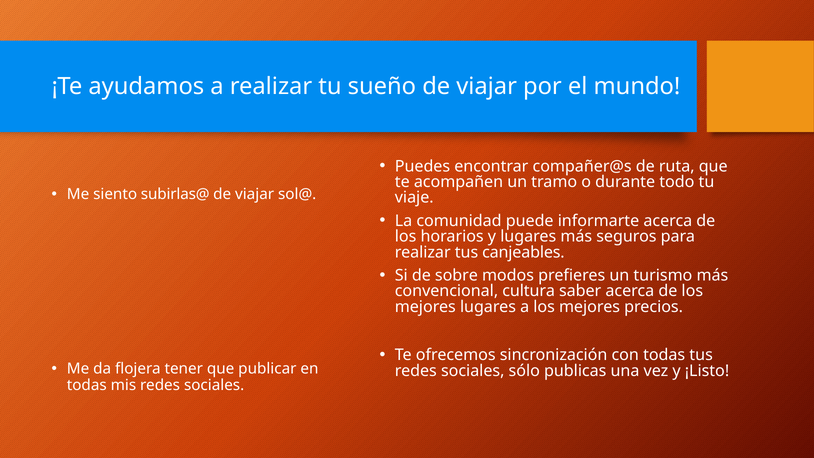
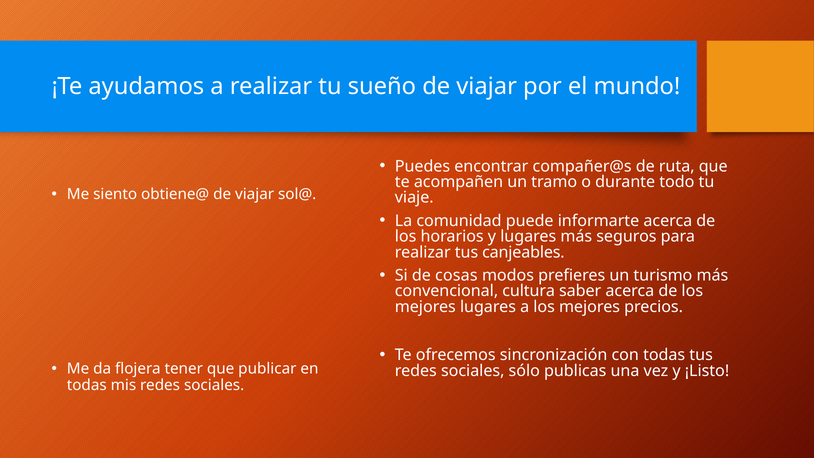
subirlas@: subirlas@ -> obtiene@ (175, 194)
sobre: sobre -> cosas (456, 275)
